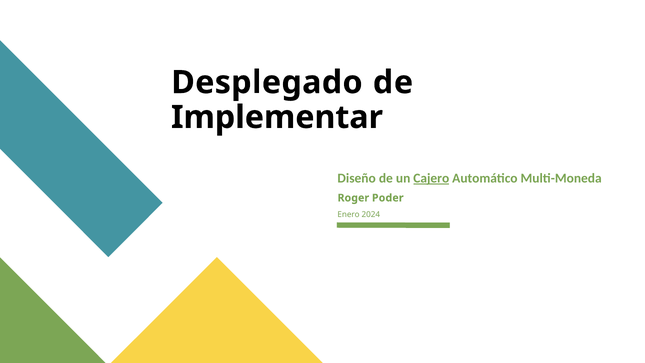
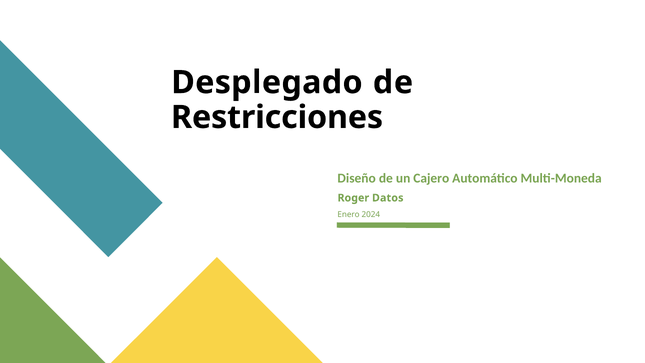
Implementar: Implementar -> Restricciones (277, 117)
Cajero underline: present -> none (431, 178)
Poder: Poder -> Datos (388, 198)
